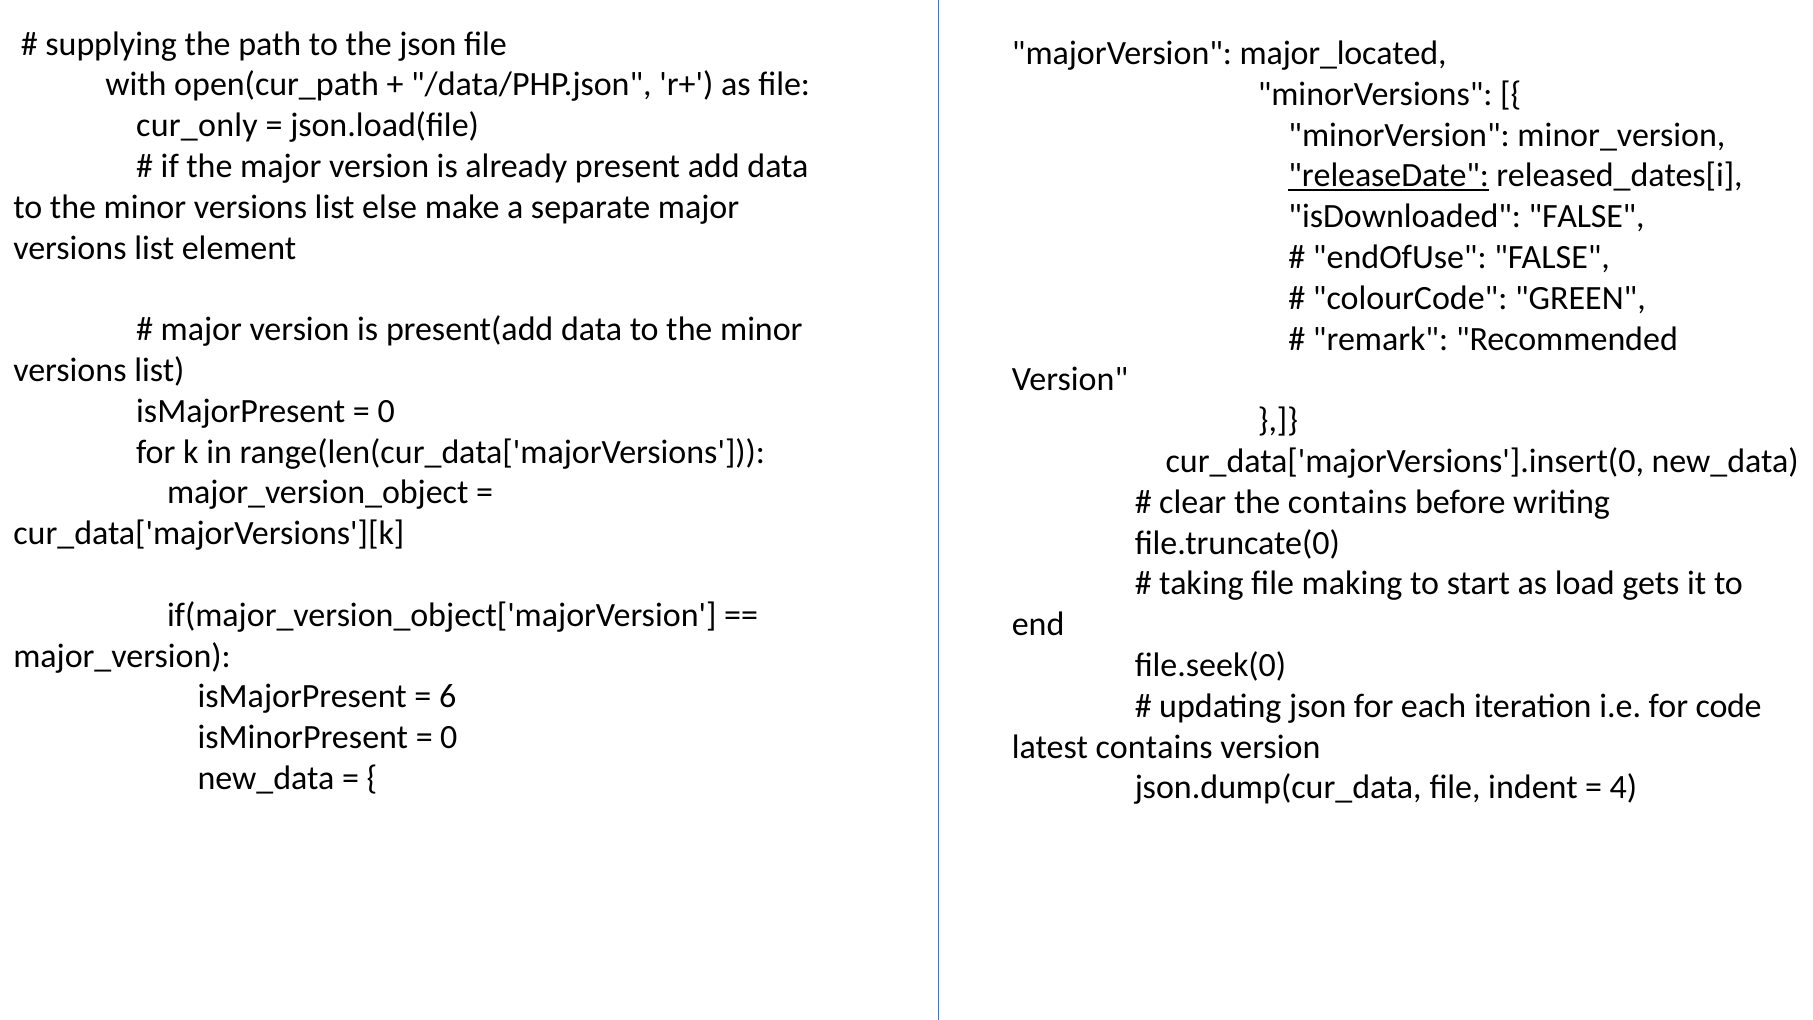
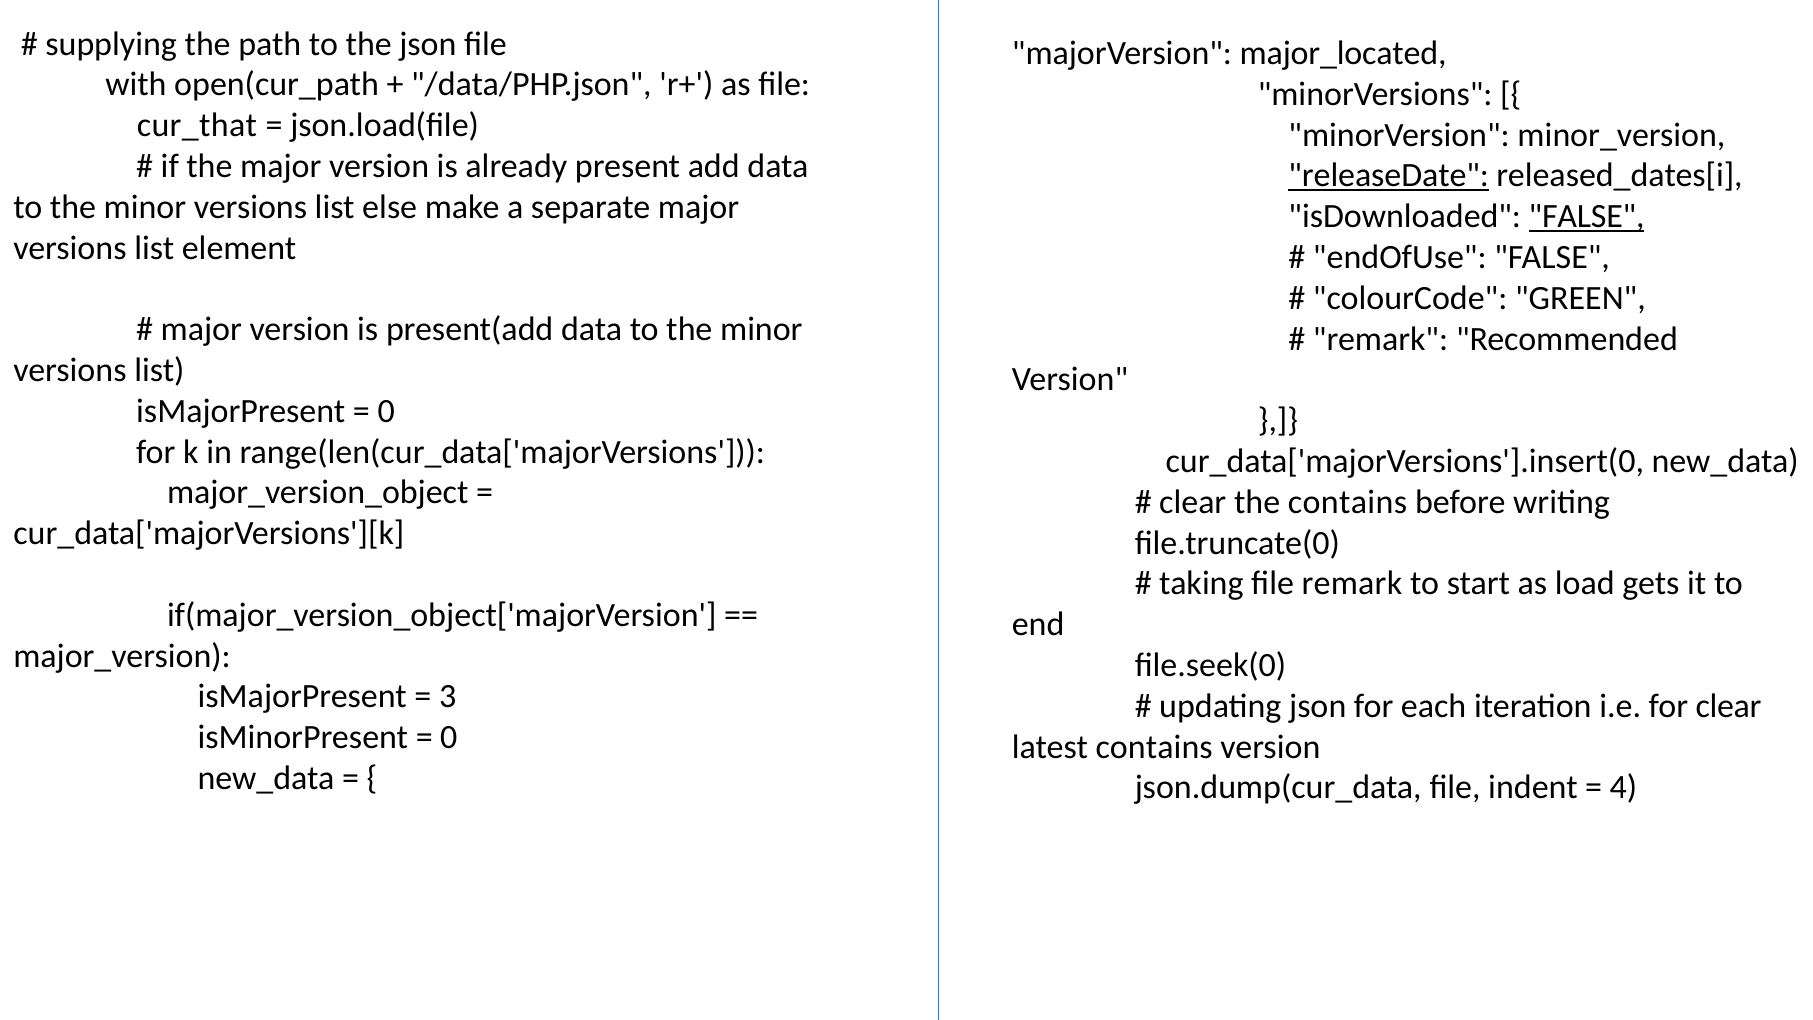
cur_only: cur_only -> cur_that (197, 125)
FALSE underline: none -> present (1587, 216)
file making: making -> remark (1352, 584)
6: 6 -> 3 (448, 697)
for code: code -> clear (1729, 706)
